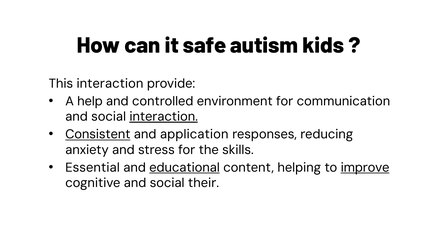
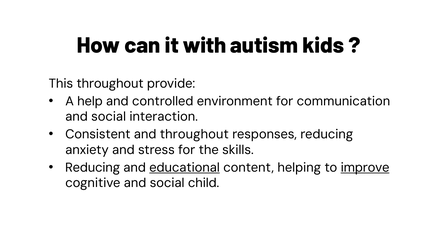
safe: safe -> with (205, 46)
This interaction: interaction -> throughout (110, 84)
interaction underline: present -> none (164, 117)
Consistent underline: present -> none (98, 135)
and application: application -> throughout (194, 135)
Essential: Essential -> Reducing (93, 168)
their: their -> child (204, 183)
